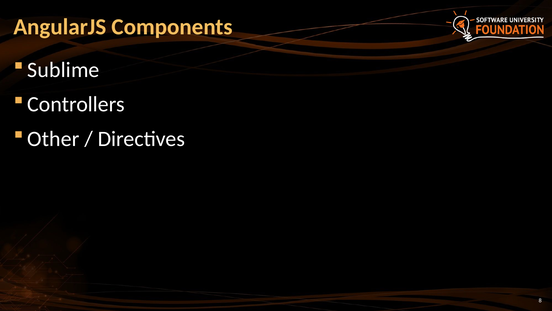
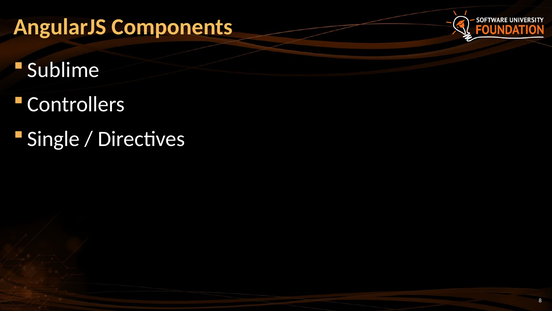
Other: Other -> Single (53, 139)
